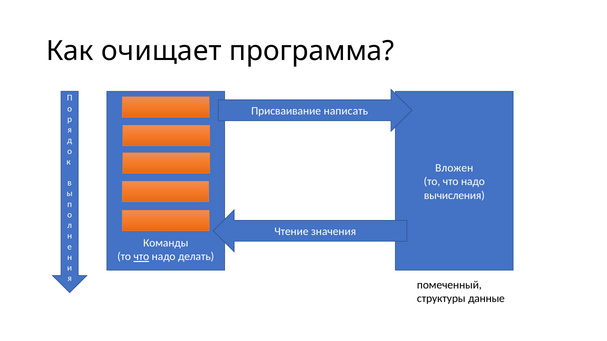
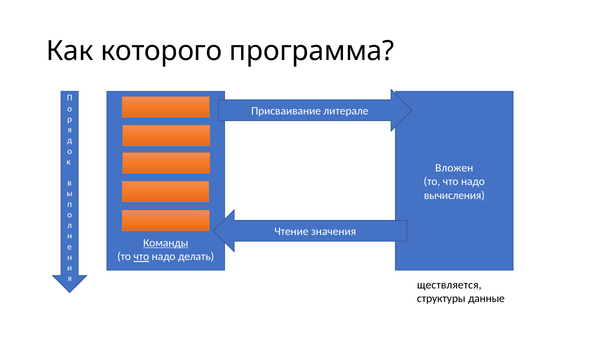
очищает: очищает -> которого (162, 51)
написать: написать -> литерале (346, 111)
Команды underline: none -> present (166, 243)
помеченный: помеченный -> ществляется (449, 285)
